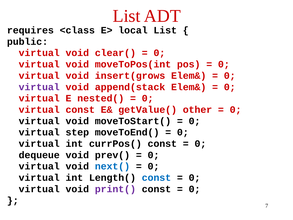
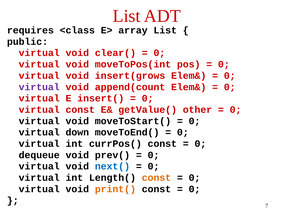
local: local -> array (133, 30)
append(stack: append(stack -> append(count (130, 87)
nested(: nested( -> insert( (101, 98)
step: step -> down (77, 132)
const colour: blue -> orange (156, 178)
print( colour: purple -> orange (115, 189)
